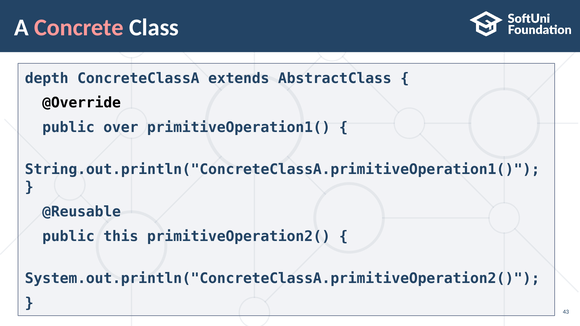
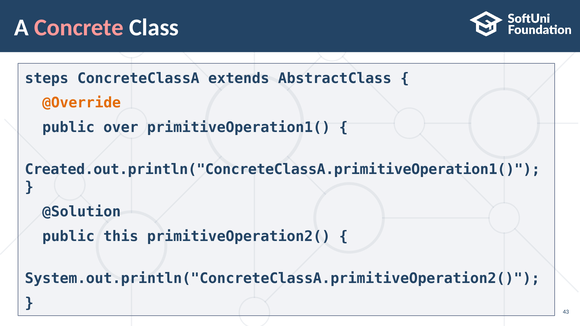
depth: depth -> steps (47, 78)
@Override colour: black -> orange (82, 103)
String.out.println("ConcreteClassA.primitiveOperation1(: String.out.println("ConcreteClassA.primitiveOperation1( -> Created.out.println("ConcreteClassA.primitiveOperation1( (283, 170)
@Reusable: @Reusable -> @Solution (82, 212)
